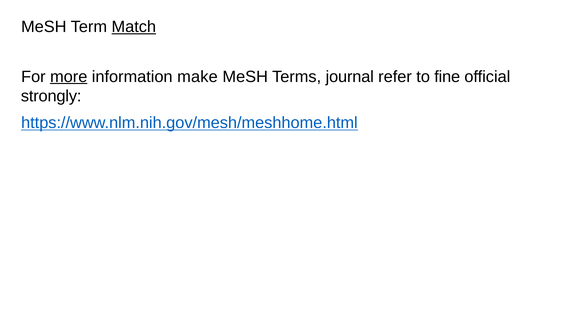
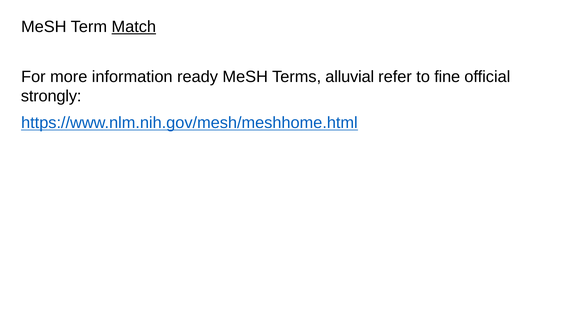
more underline: present -> none (69, 77)
make: make -> ready (198, 77)
journal: journal -> alluvial (350, 77)
